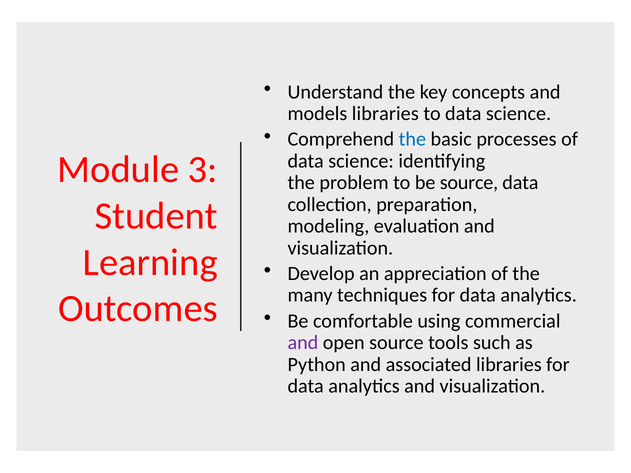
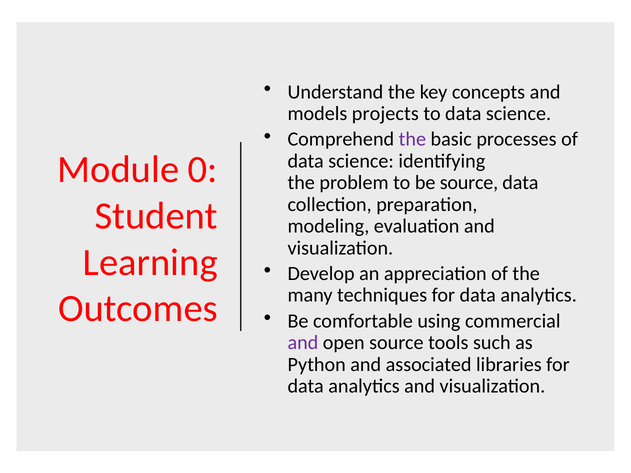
models libraries: libraries -> projects (385, 114)
the colour: blue -> purple (412, 139)
3: 3 -> 0 (203, 170)
